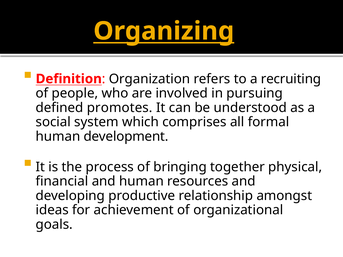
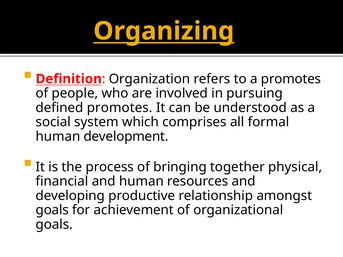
a recruiting: recruiting -> promotes (291, 79)
ideas: ideas -> goals (52, 210)
